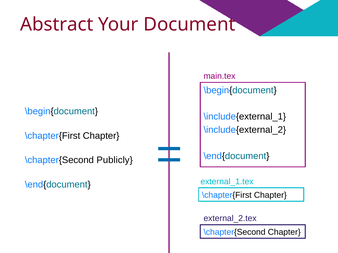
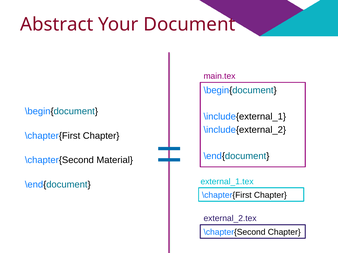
Publicly: Publicly -> Material (115, 160)
